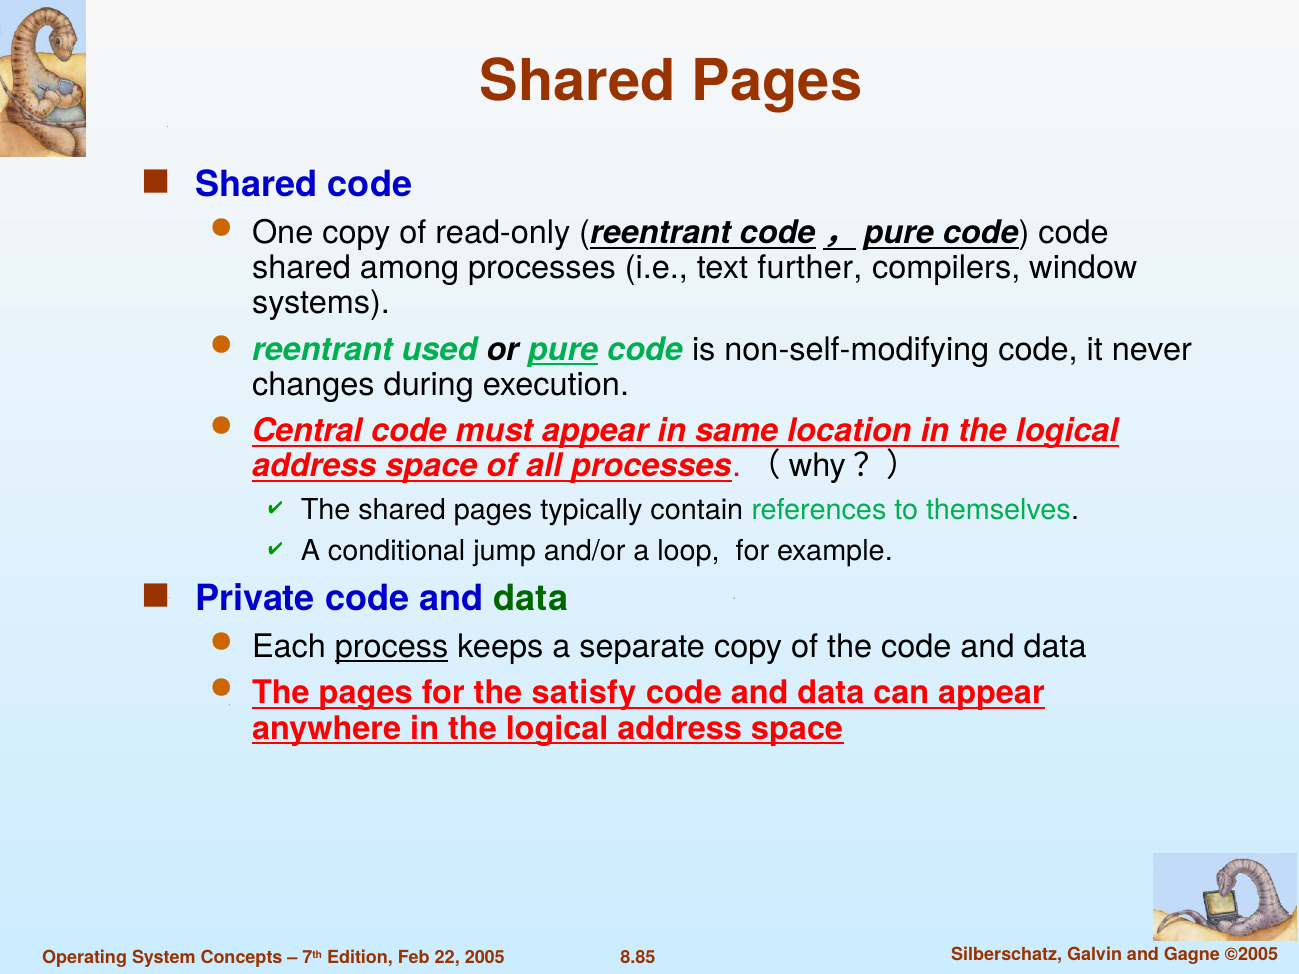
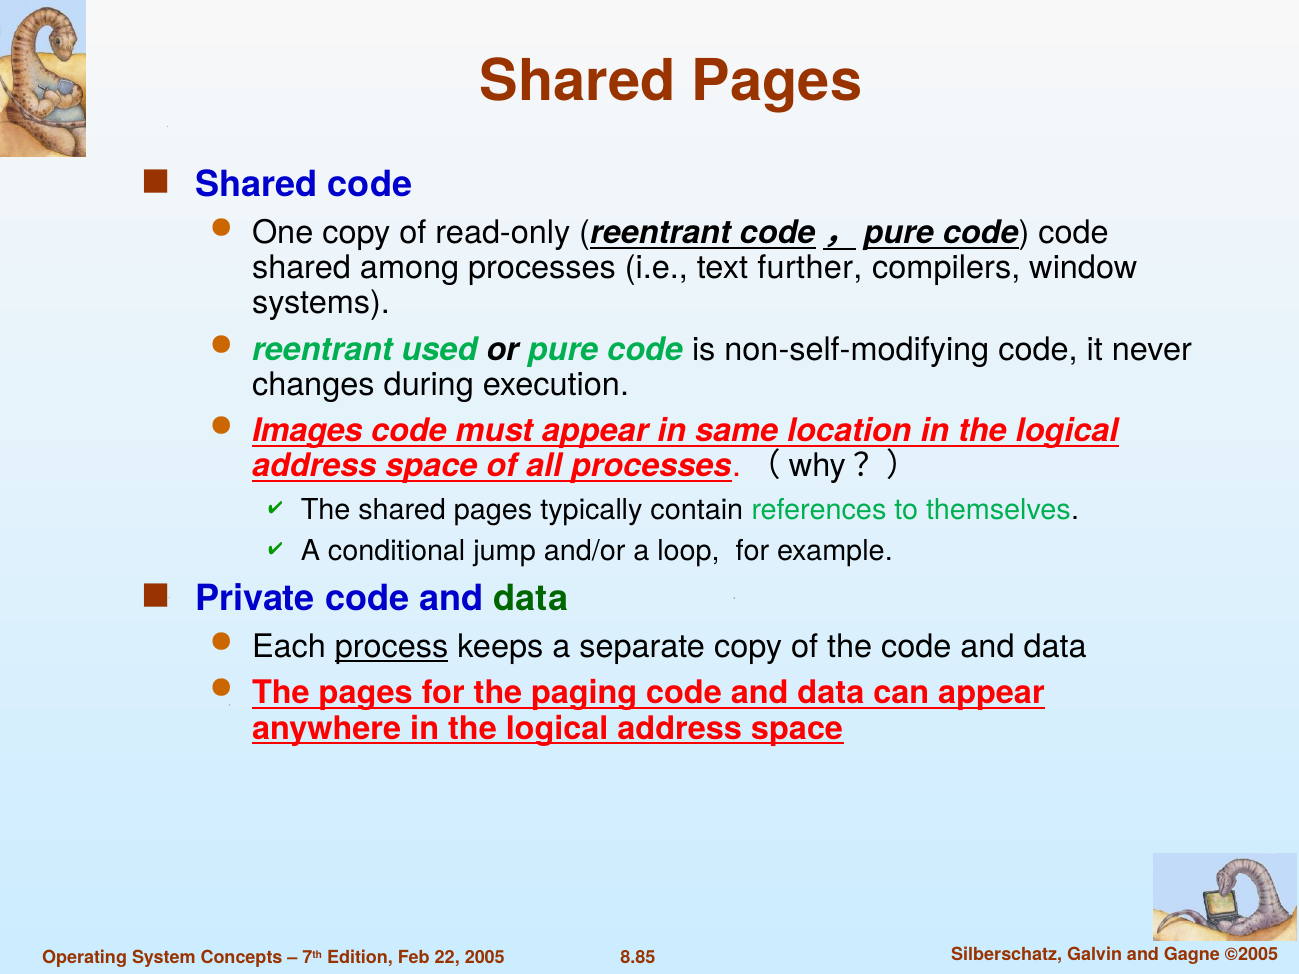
pure underline: present -> none (563, 350)
Central: Central -> Images (307, 431)
satisfy: satisfy -> paging (584, 693)
